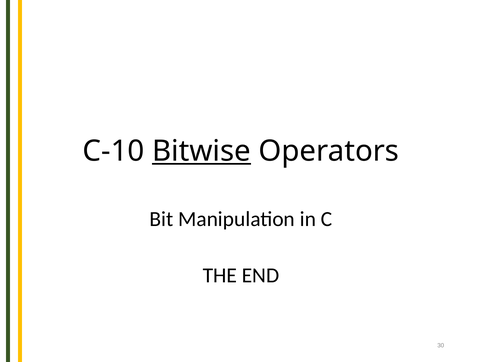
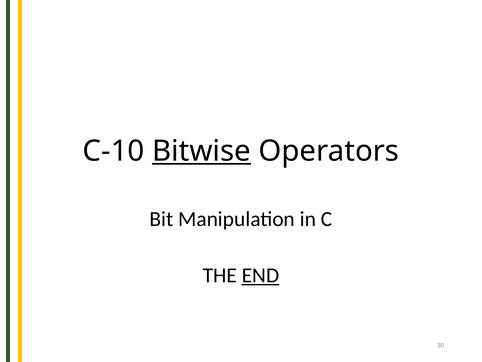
END underline: none -> present (260, 275)
